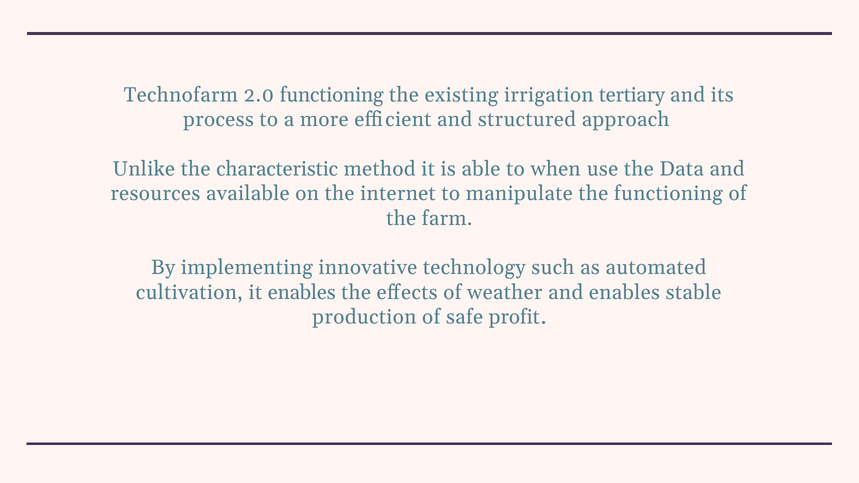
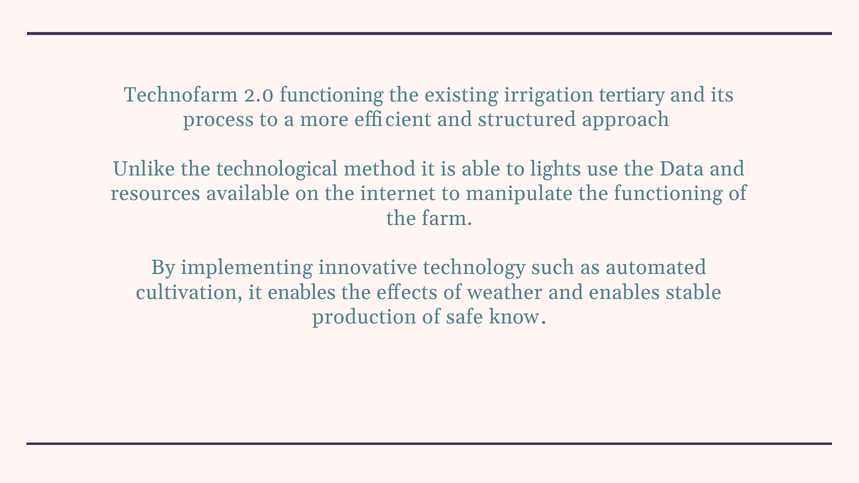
characteristic: characteristic -> technological (277, 169)
when: when -> lights (556, 169)
profit: profit -> know (514, 317)
